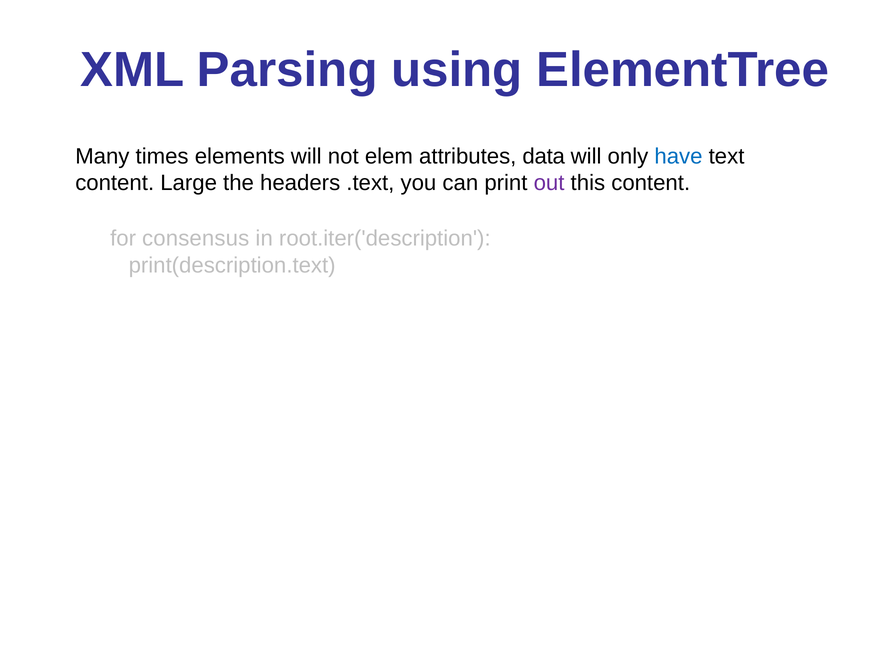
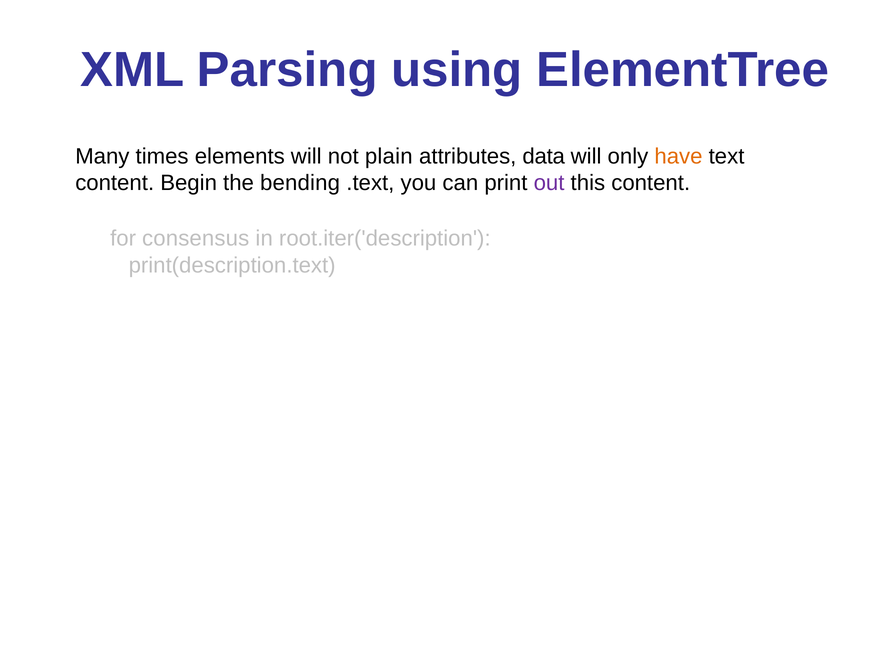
elem: elem -> plain (389, 156)
have colour: blue -> orange (678, 156)
Large: Large -> Begin (189, 183)
headers: headers -> bending (300, 183)
